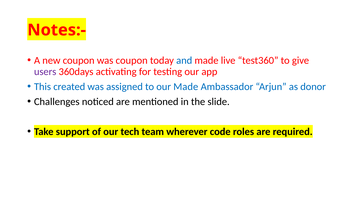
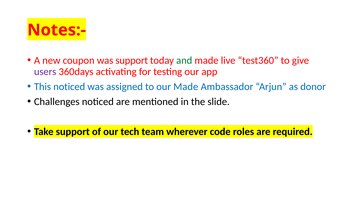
was coupon: coupon -> support (132, 61)
and colour: blue -> green (184, 61)
This created: created -> noticed (69, 87)
